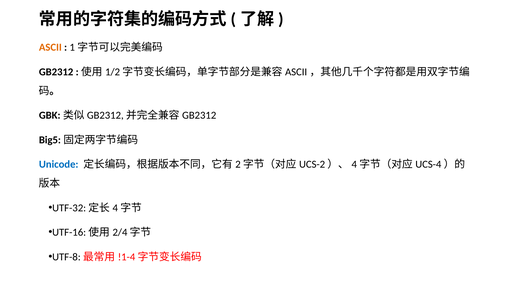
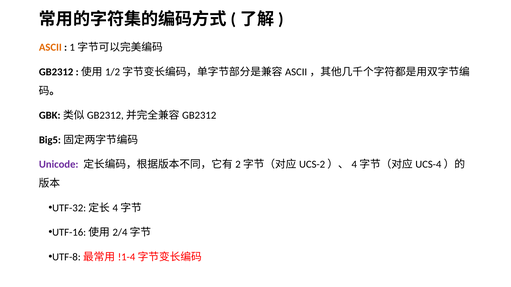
Unicode colour: blue -> purple (59, 165)
